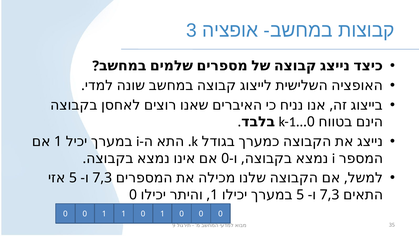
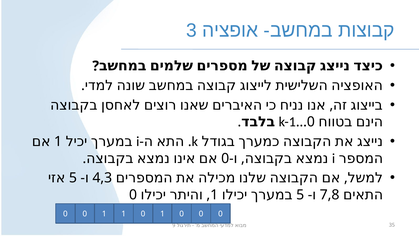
7,3: 7,3 -> 4,3 (102, 178)
7,3: 7,3 -> 7,8 (330, 195)
